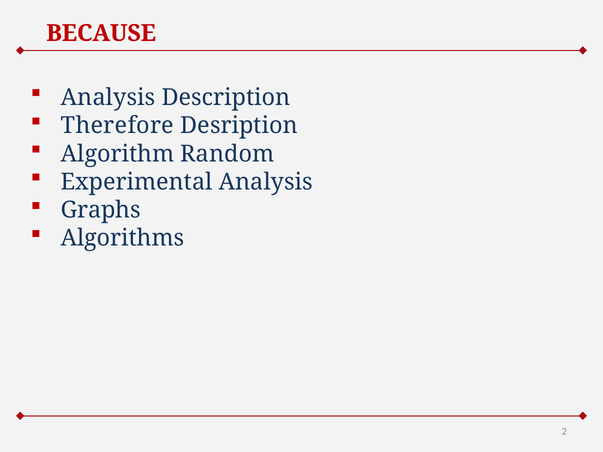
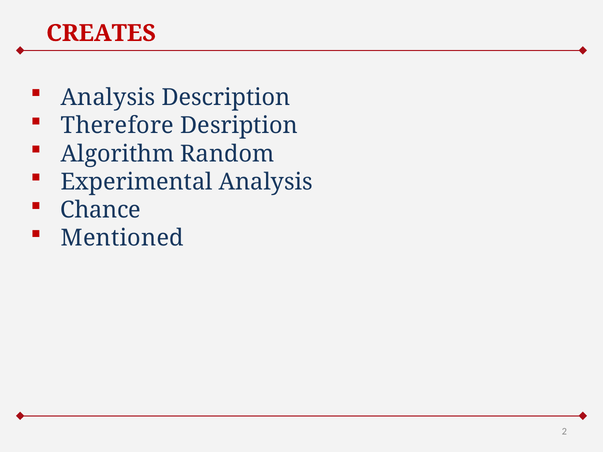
BECAUSE: BECAUSE -> CREATES (101, 33)
Graphs: Graphs -> Chance (101, 210)
Algorithms: Algorithms -> Mentioned (122, 238)
